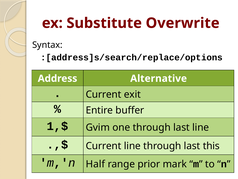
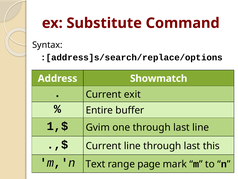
Overwrite: Overwrite -> Command (183, 23)
Alternative: Alternative -> Showmatch (159, 78)
Half: Half -> Text (95, 164)
prior: prior -> page (149, 164)
